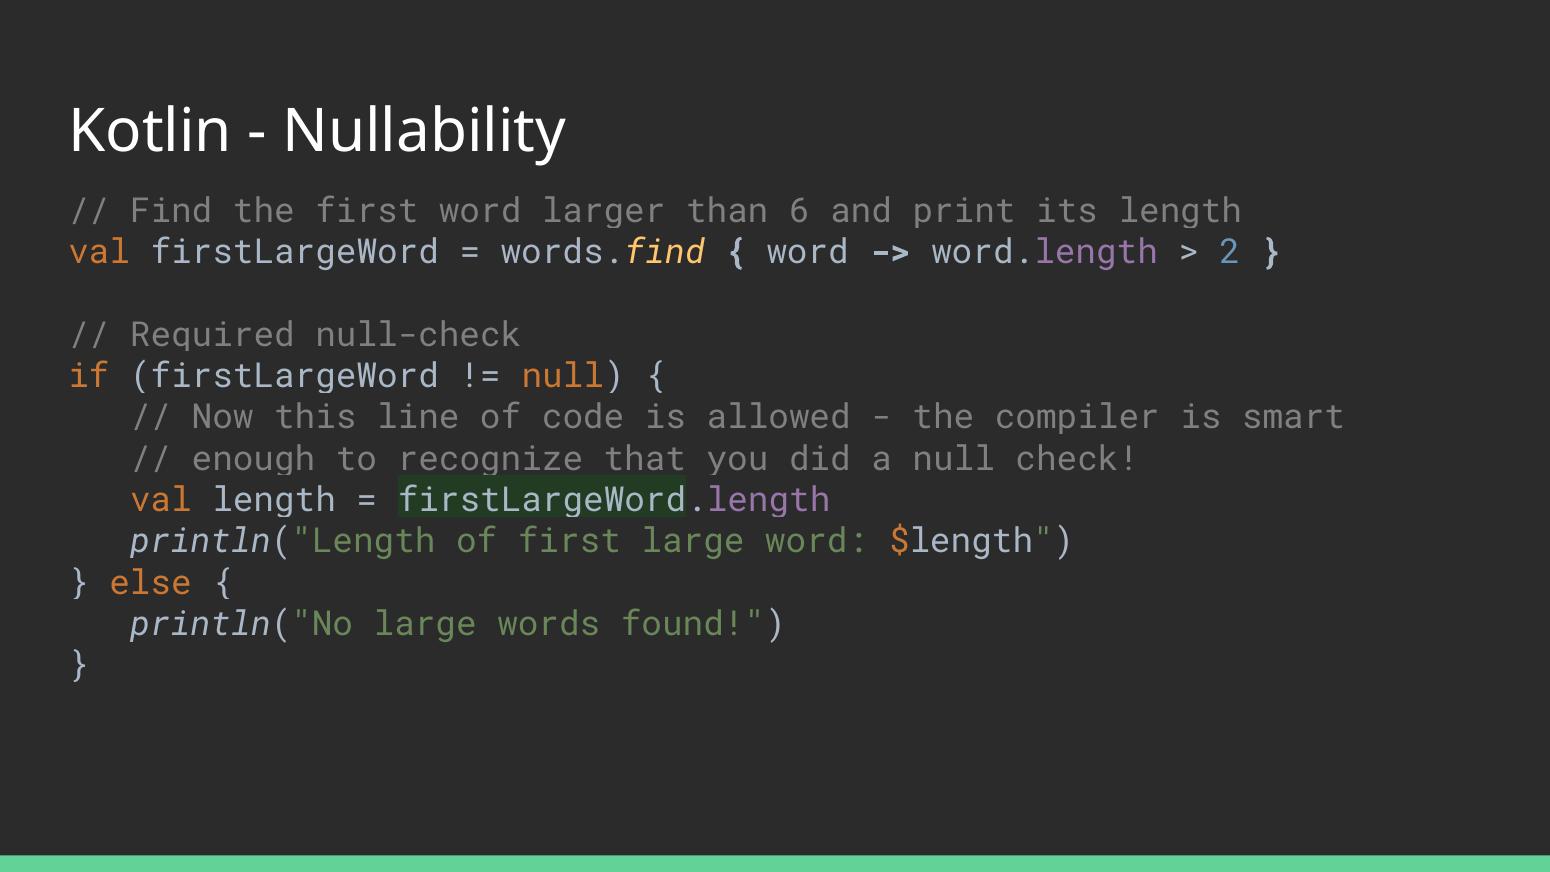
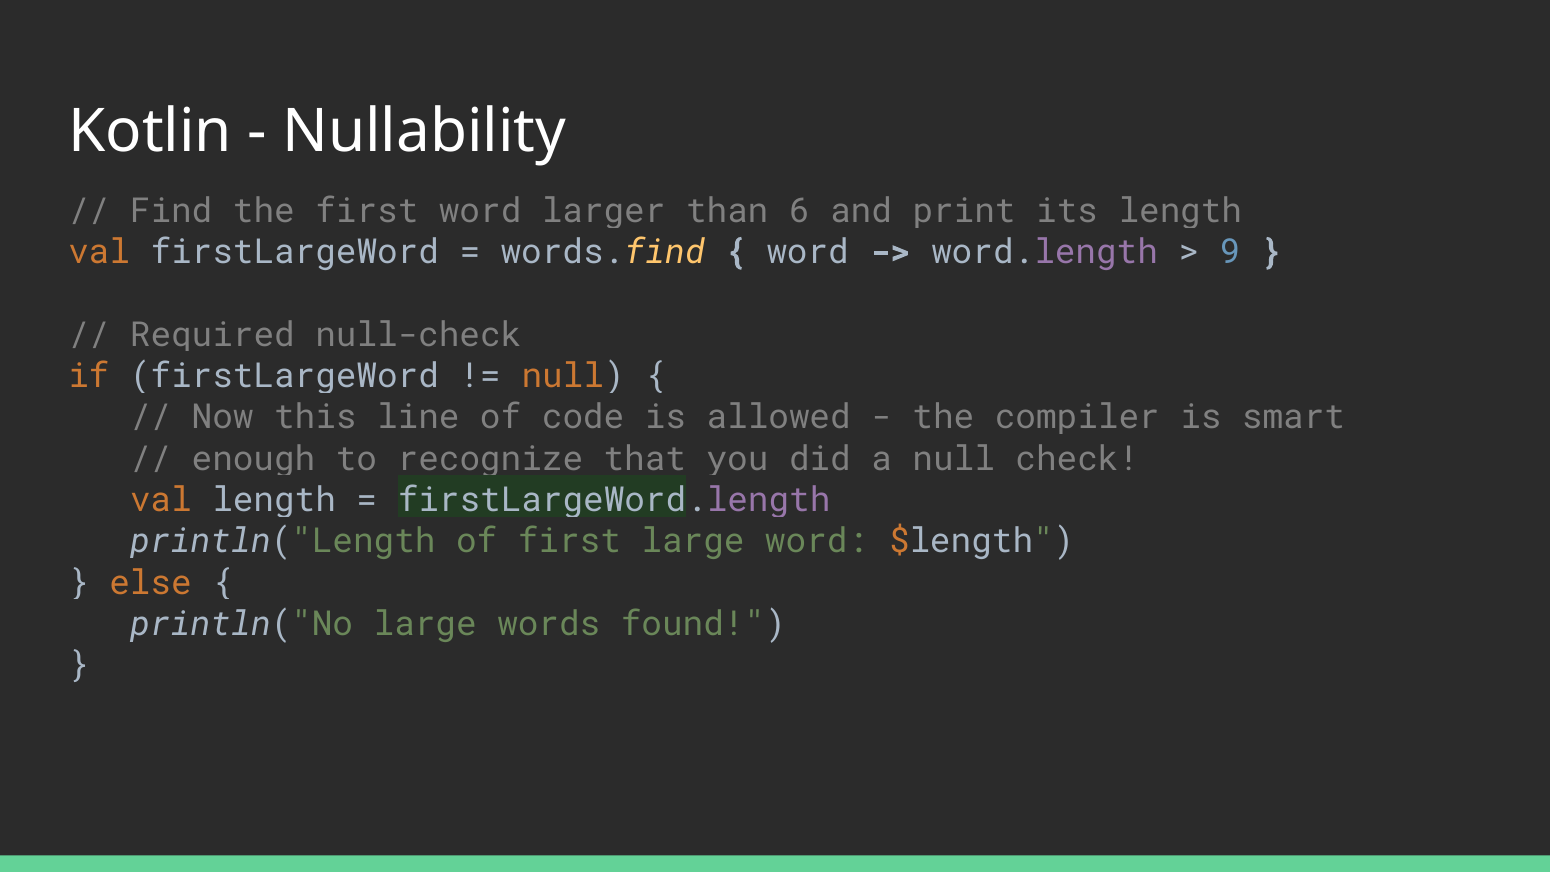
2: 2 -> 9 (1230, 252)
